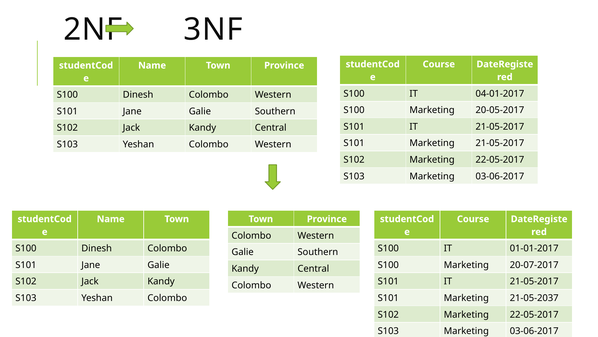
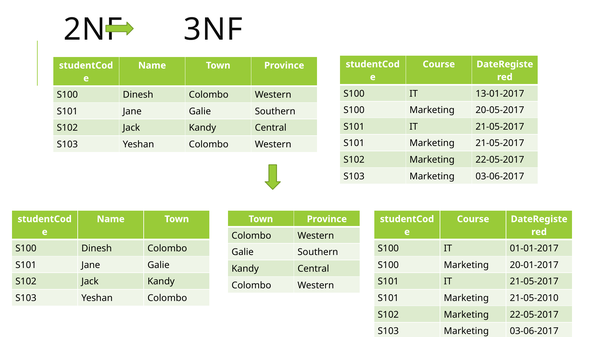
04-01-2017: 04-01-2017 -> 13-01-2017 (500, 93)
20-07-2017: 20-07-2017 -> 20-01-2017 (534, 264)
21-05-2037: 21-05-2037 -> 21-05-2010 (534, 297)
